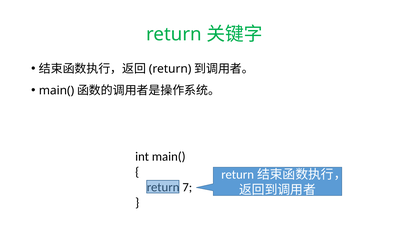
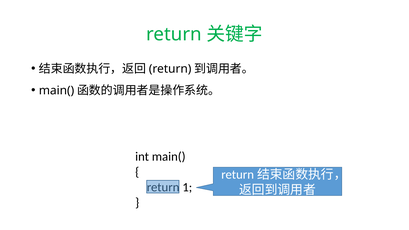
7: 7 -> 1 (187, 187)
